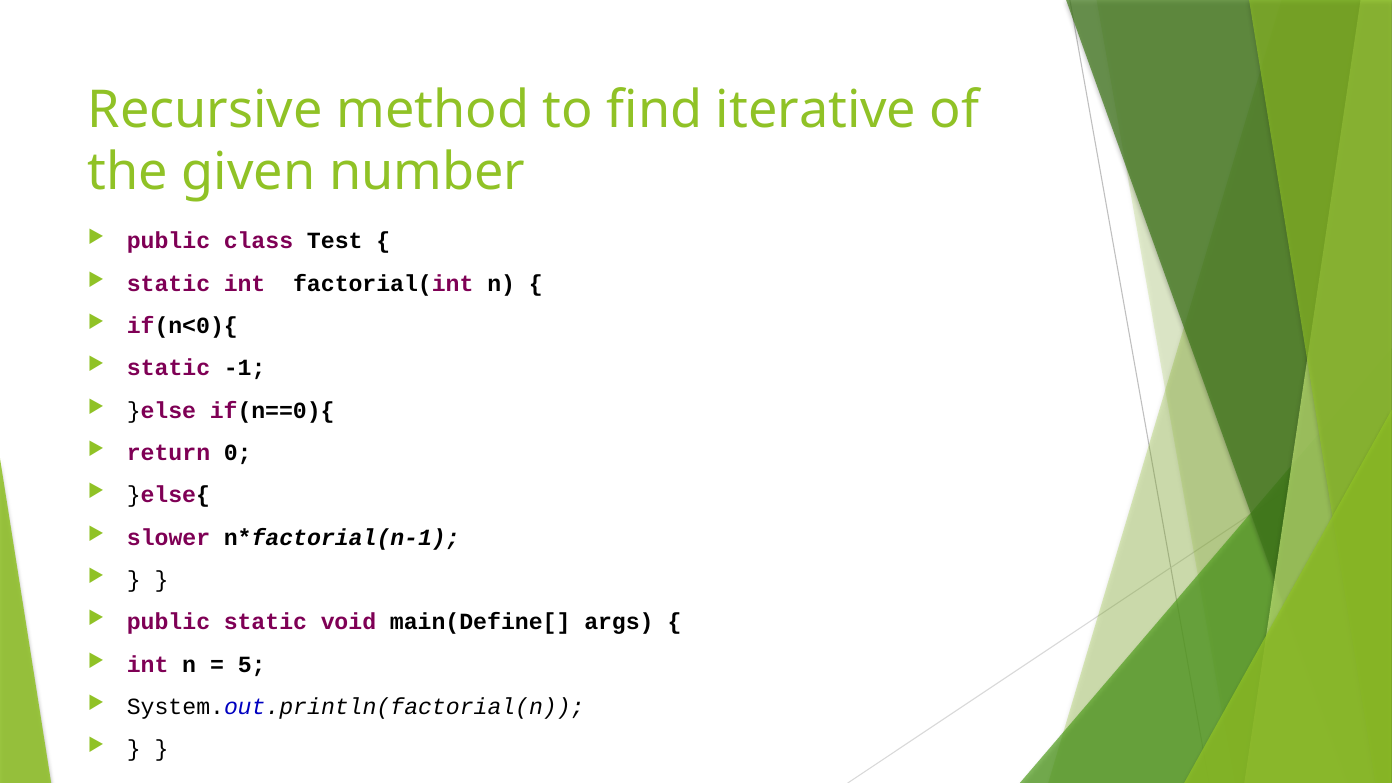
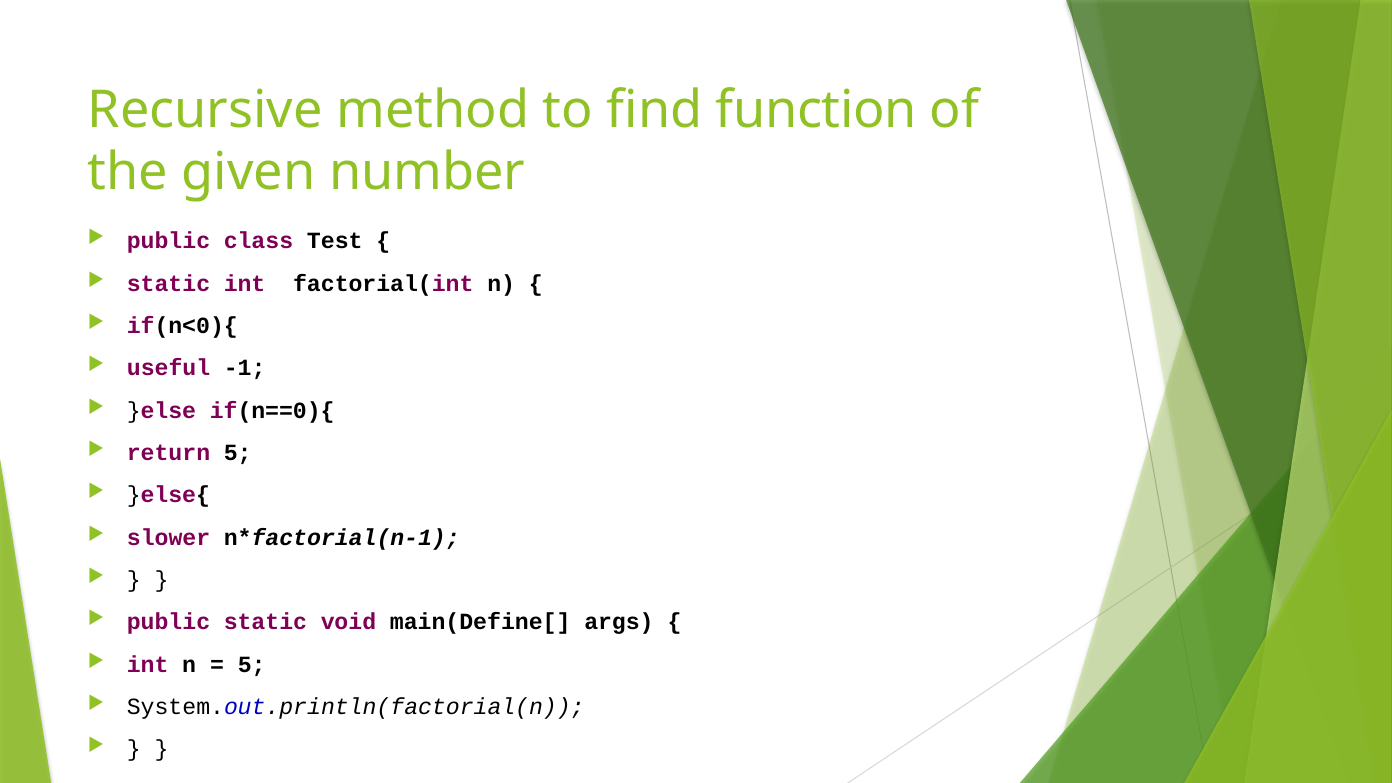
iterative: iterative -> function (816, 110)
static: static -> useful (169, 368)
return 0: 0 -> 5 (238, 453)
